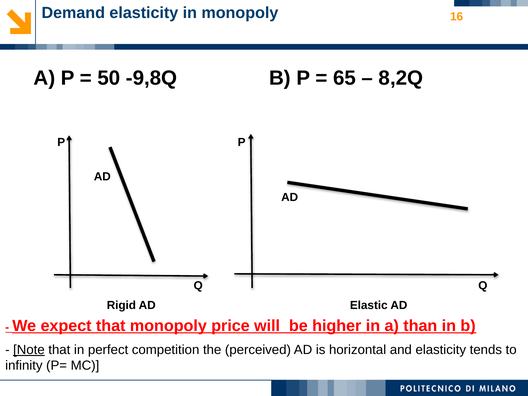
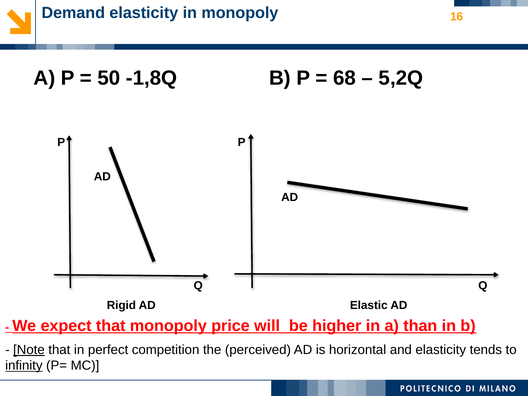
-9,8Q: -9,8Q -> -1,8Q (152, 78)
65: 65 -> 68 (344, 78)
8,2Q: 8,2Q -> 5,2Q (401, 78)
infinity underline: none -> present (24, 366)
